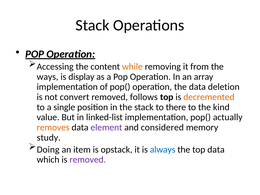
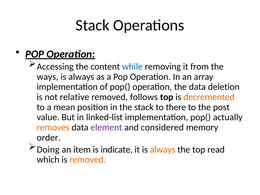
while colour: orange -> blue (132, 67)
display: display -> always (81, 77)
convert: convert -> relative (75, 97)
single: single -> mean (64, 107)
kind: kind -> post (221, 107)
study: study -> order (49, 138)
opstack: opstack -> indicate (117, 150)
always colour: blue -> orange (163, 150)
top data: data -> read (216, 150)
removed colour: purple -> orange (88, 160)
